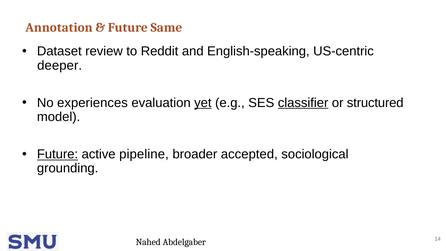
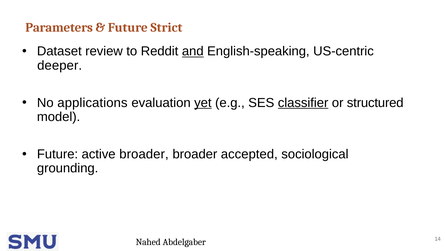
Annotation: Annotation -> Parameters (59, 28)
Same: Same -> Strict (166, 28)
and underline: none -> present (193, 51)
experiences: experiences -> applications (92, 103)
Future underline: present -> none (58, 154)
active pipeline: pipeline -> broader (144, 154)
